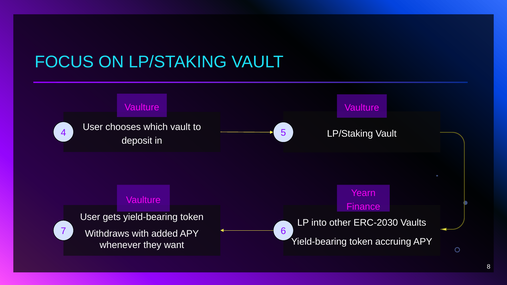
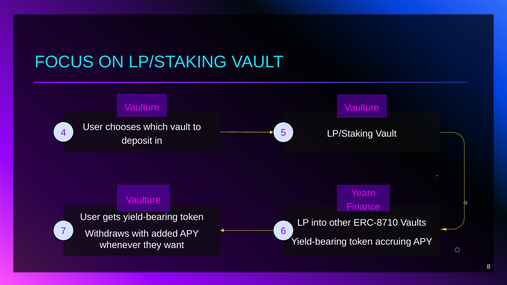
ERC-2030: ERC-2030 -> ERC-8710 (376, 223)
